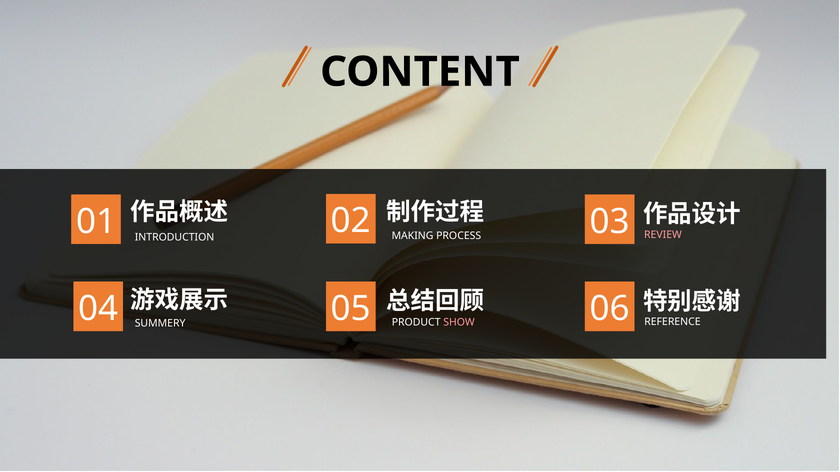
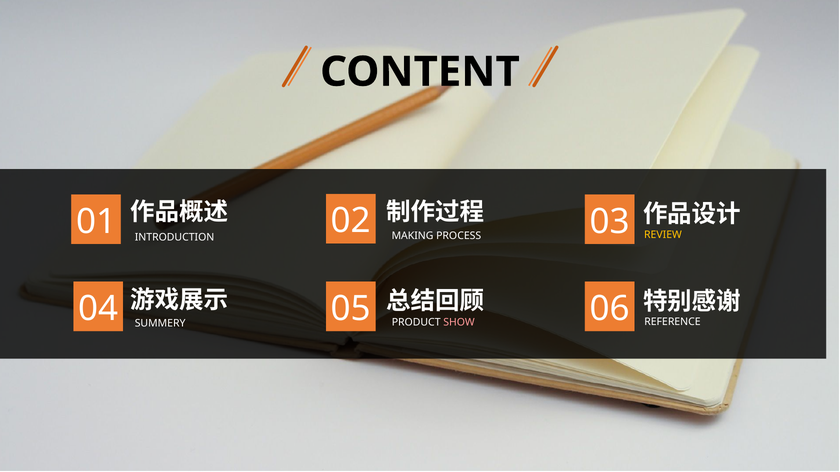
REVIEW colour: pink -> yellow (663, 235)
